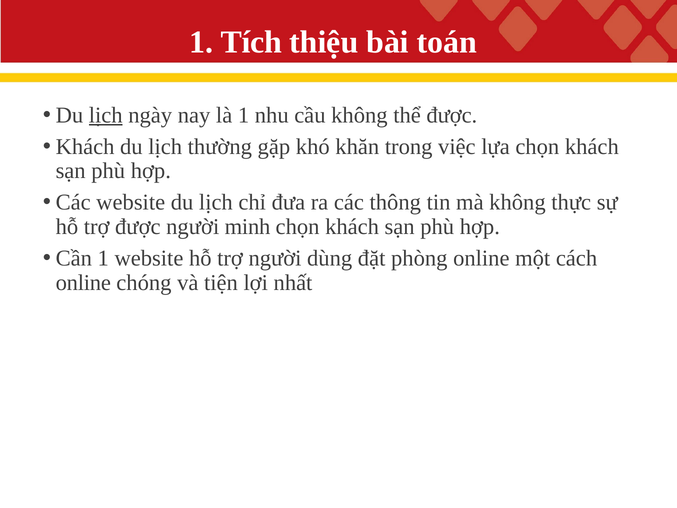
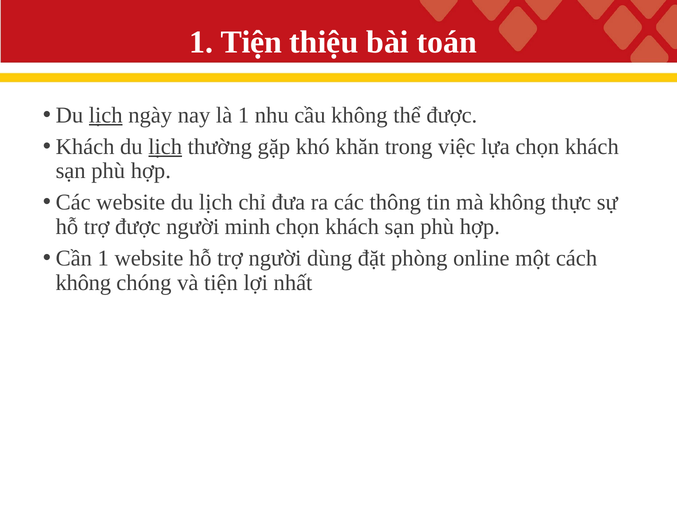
1 Tích: Tích -> Tiện (251, 42)
lịch underline: none -> present (165, 147)
online: online -> không (83, 282)
